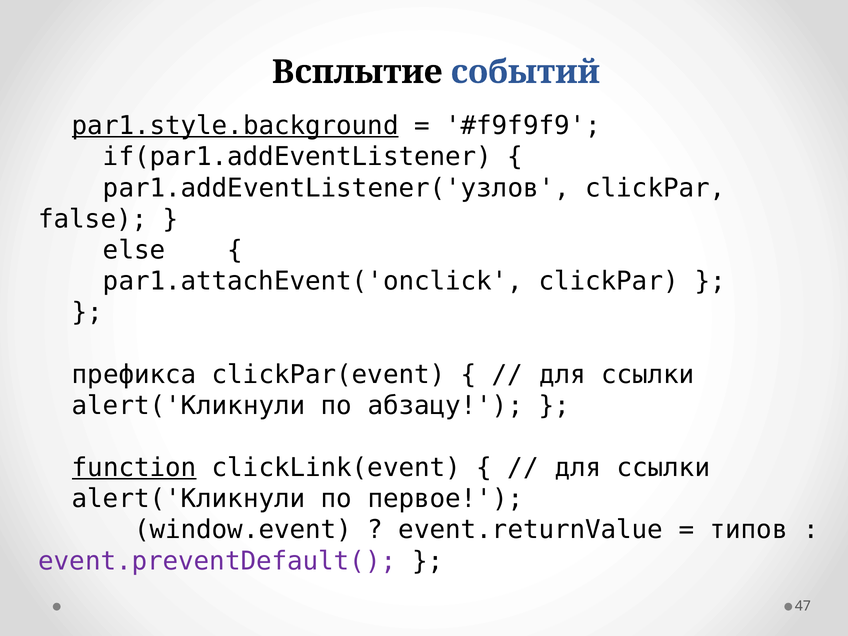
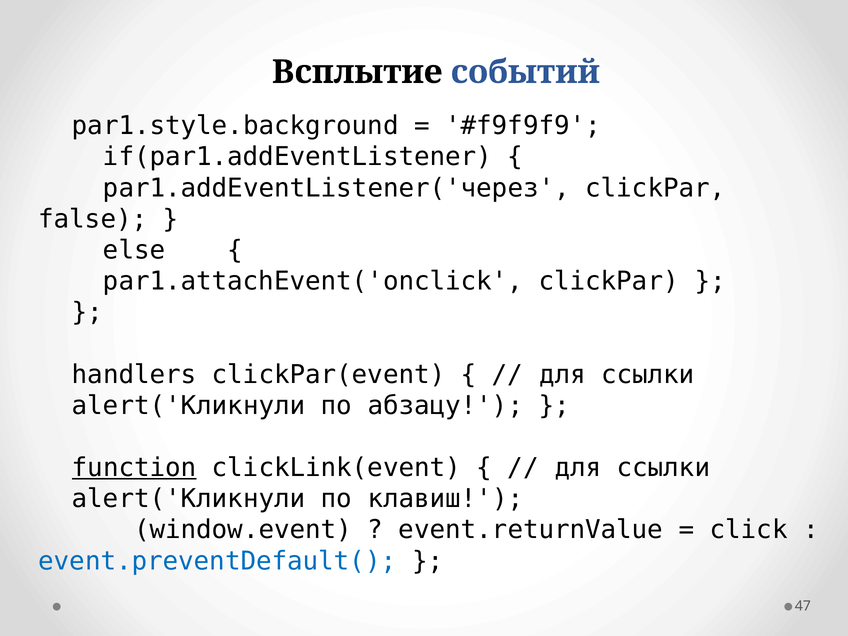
par1.style.background underline: present -> none (235, 126)
par1.addEventListener('узлов: par1.addEventListener('узлов -> par1.addEventListener('через (336, 188)
префикса: префикса -> handlers (134, 374)
первое: первое -> клавиш (445, 499)
типов: типов -> click (749, 530)
event.preventDefault( colour: purple -> blue (217, 561)
